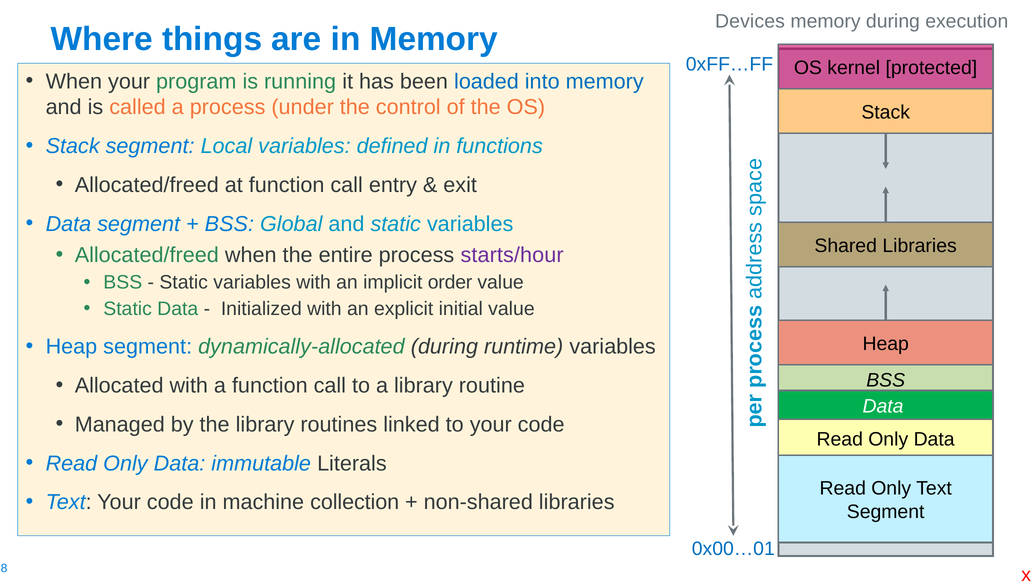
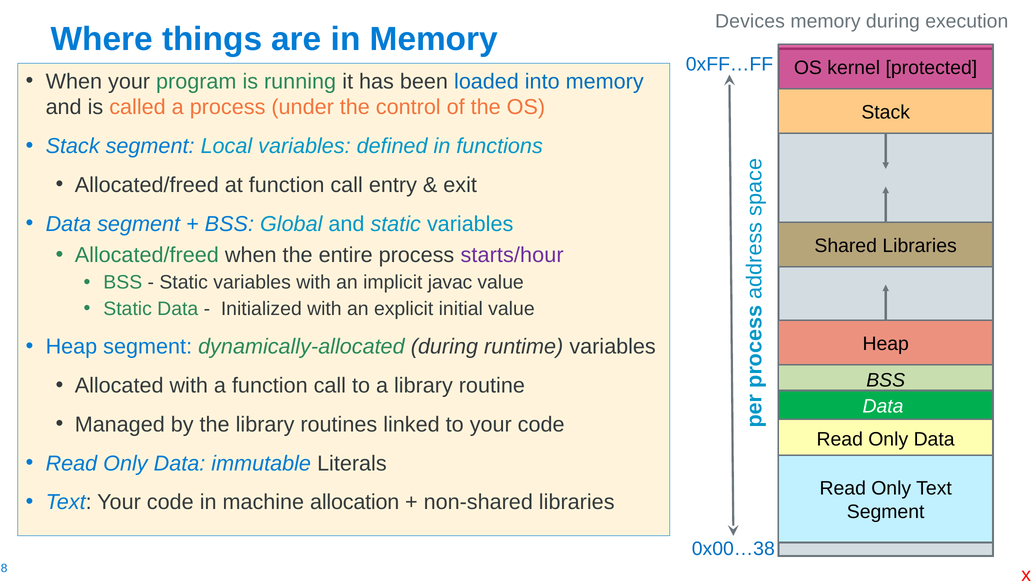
order: order -> javac (450, 282)
collection: collection -> allocation (355, 502)
0x00…01: 0x00…01 -> 0x00…38 (733, 549)
